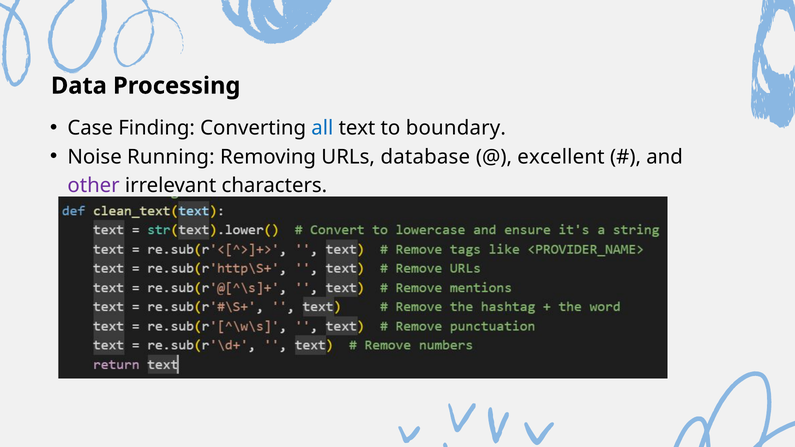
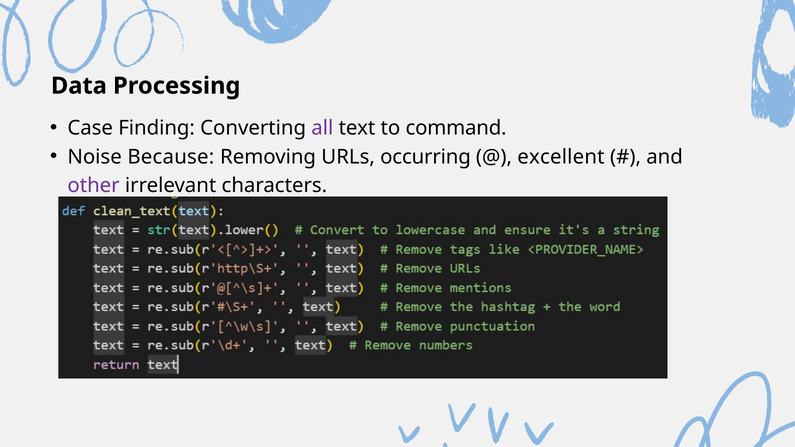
all colour: blue -> purple (322, 128)
boundary: boundary -> command (456, 128)
Running: Running -> Because (171, 157)
database: database -> occurring (425, 157)
